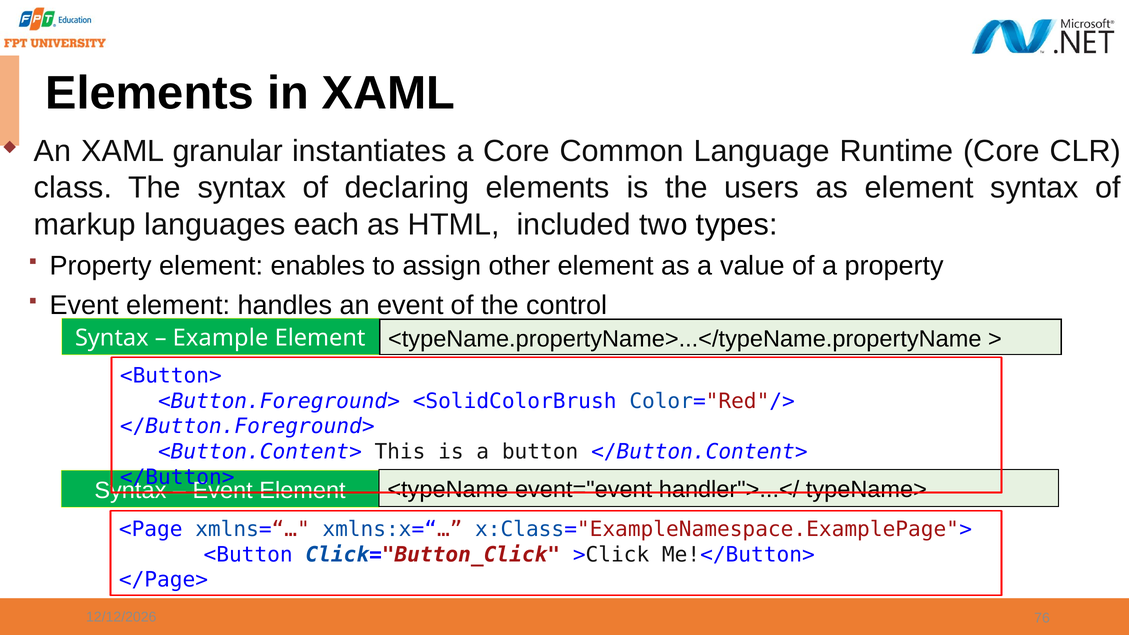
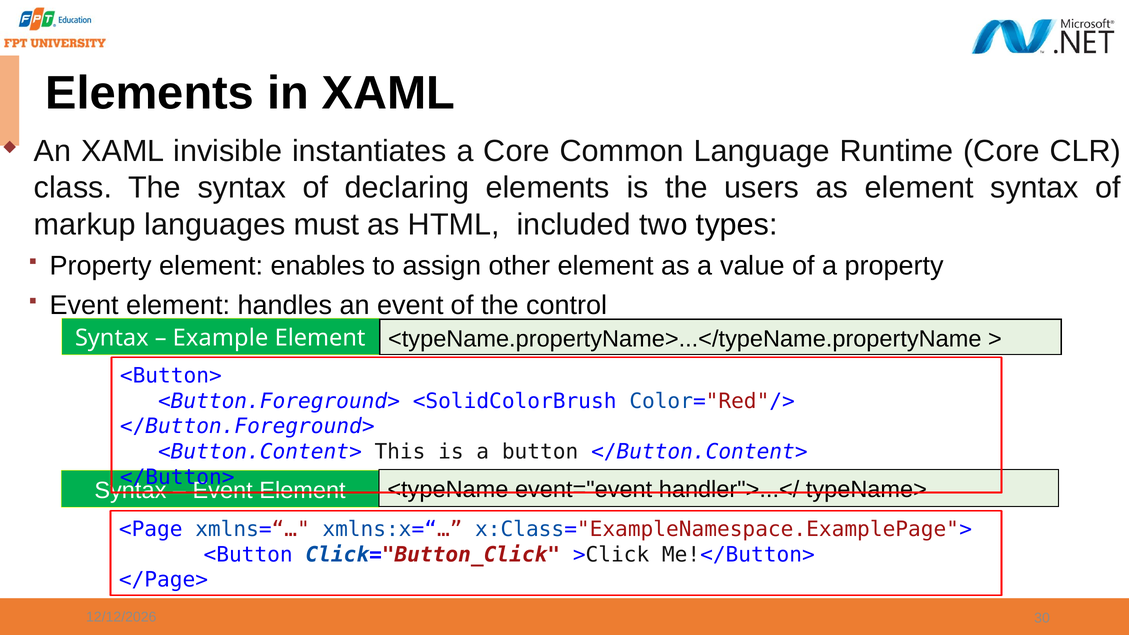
granular: granular -> invisible (228, 151)
each: each -> must (327, 224)
76: 76 -> 30 (1042, 618)
